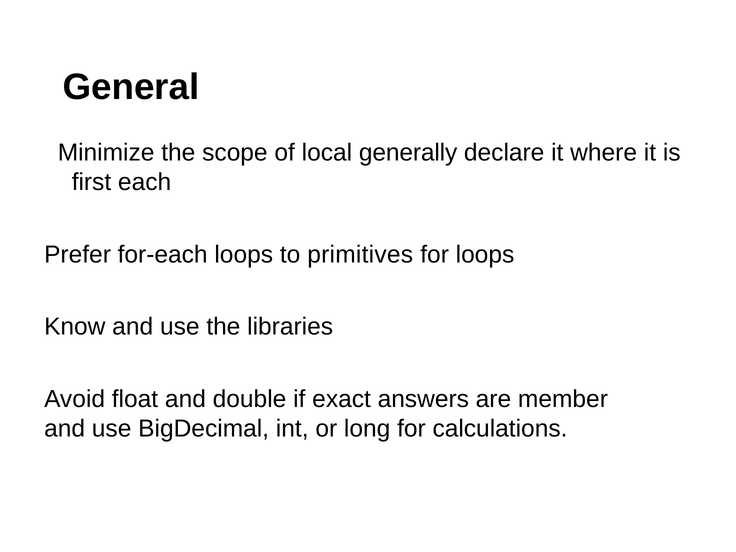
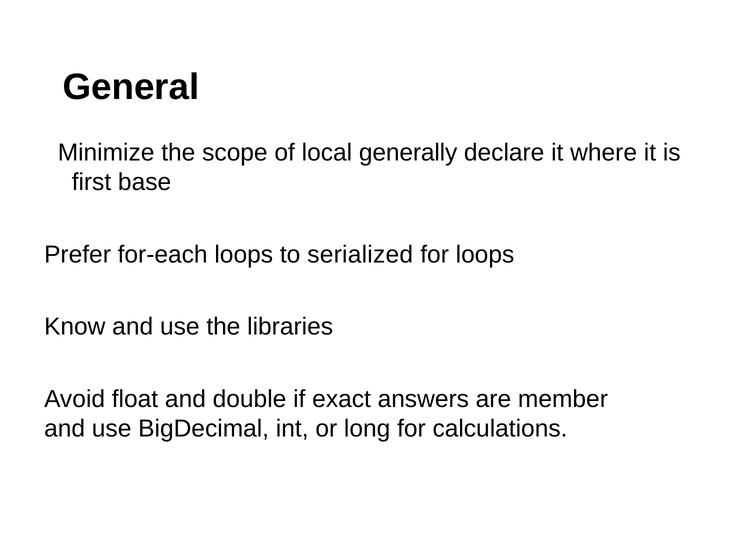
each: each -> base (145, 182)
primitives: primitives -> serialized (360, 254)
